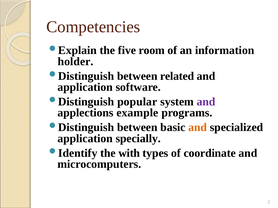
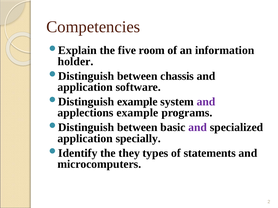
related: related -> chassis (177, 76)
popular: popular -> example (137, 102)
and colour: orange -> purple (198, 128)
with: with -> they (129, 153)
coordinate: coordinate -> statements (210, 153)
